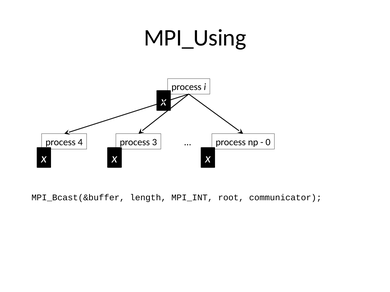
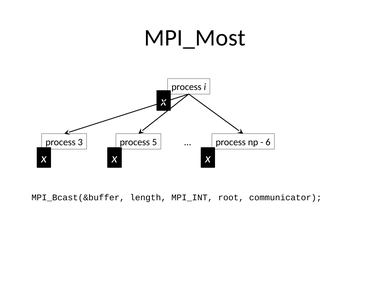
MPI_Using: MPI_Using -> MPI_Most (195, 38)
4: 4 -> 3 (80, 142)
3: 3 -> 5 (155, 142)
0: 0 -> 6 (268, 142)
